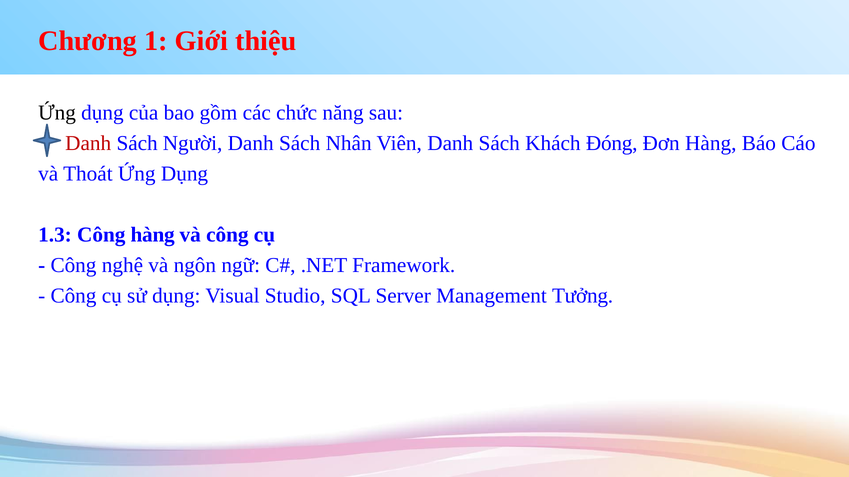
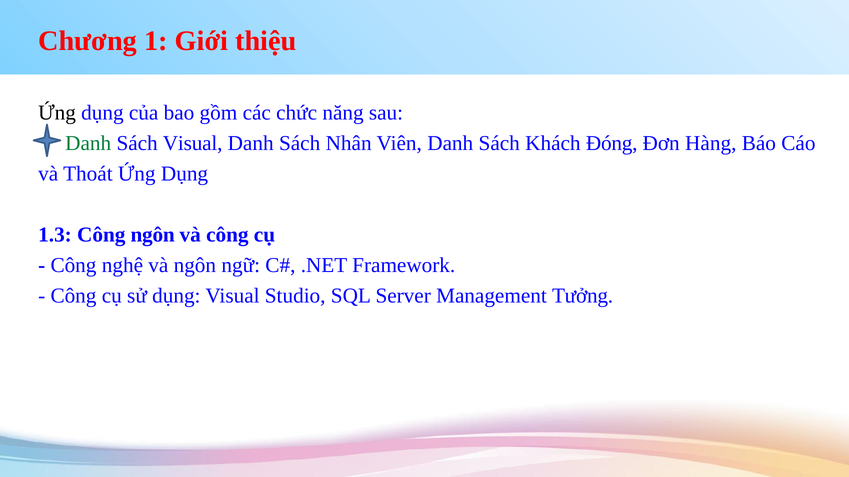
Danh colour: red -> green (88, 143)
Sách Người: Người -> Visual (193, 143)
Công hàng: hàng -> ngôn (153, 235)
